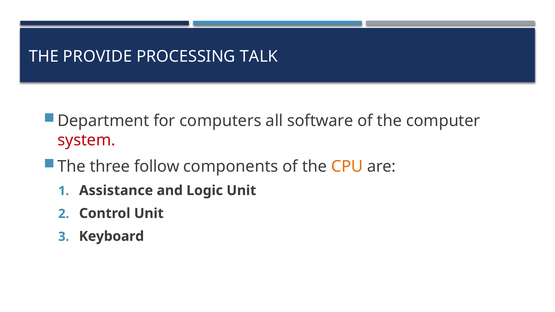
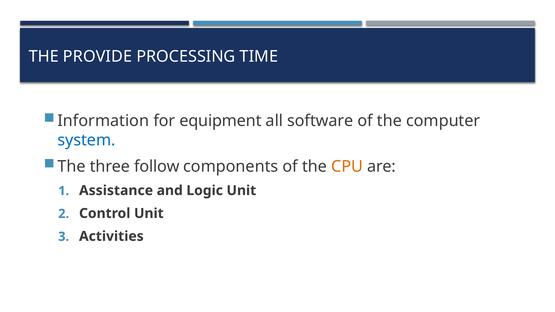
TALK: TALK -> TIME (259, 56)
Department: Department -> Information (103, 121)
computers: computers -> equipment (221, 121)
system colour: red -> blue (86, 140)
Keyboard: Keyboard -> Activities (111, 236)
